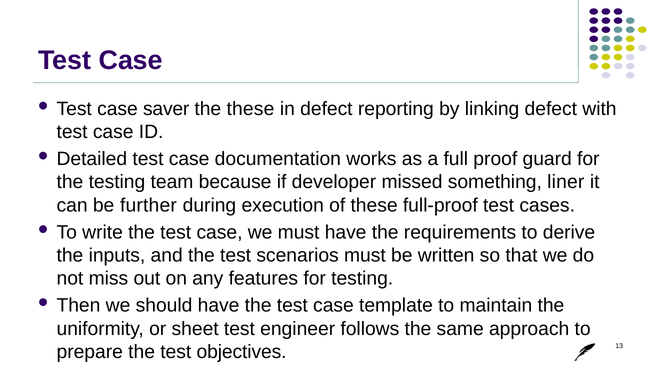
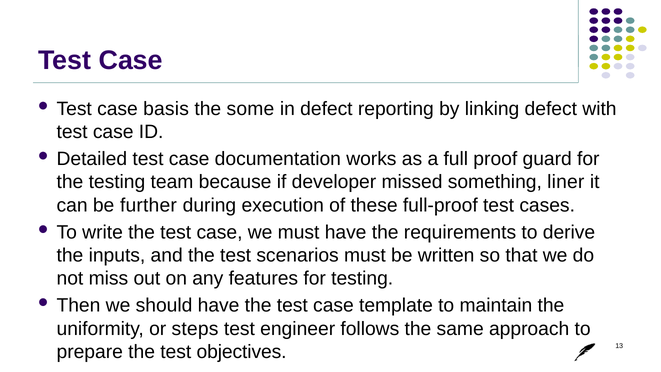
saver: saver -> basis (166, 109)
the these: these -> some (250, 109)
sheet: sheet -> steps (195, 329)
